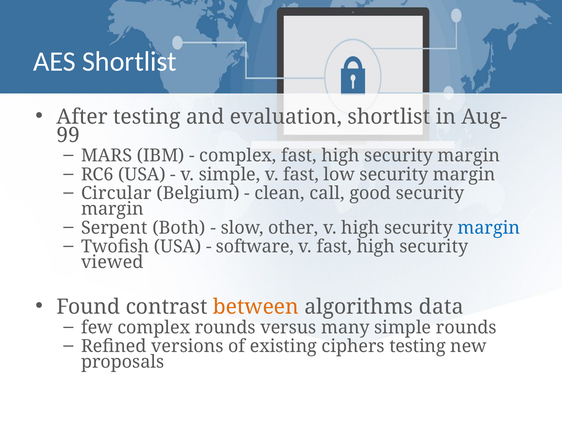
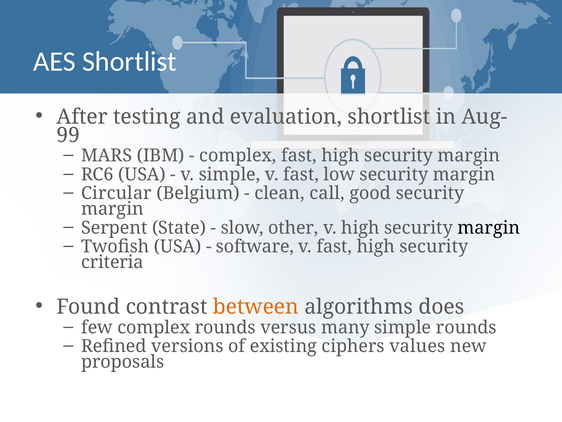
Both: Both -> State (179, 227)
margin colour: blue -> black (489, 227)
viewed: viewed -> criteria (112, 262)
data: data -> does (441, 307)
ciphers testing: testing -> values (417, 346)
